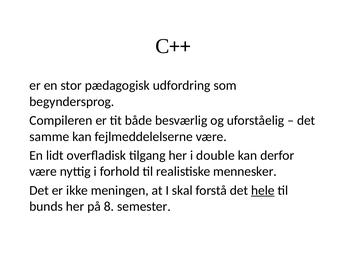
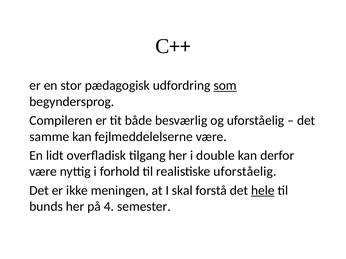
som underline: none -> present (225, 86)
realistiske mennesker: mennesker -> uforståelig (245, 172)
8: 8 -> 4 (109, 207)
